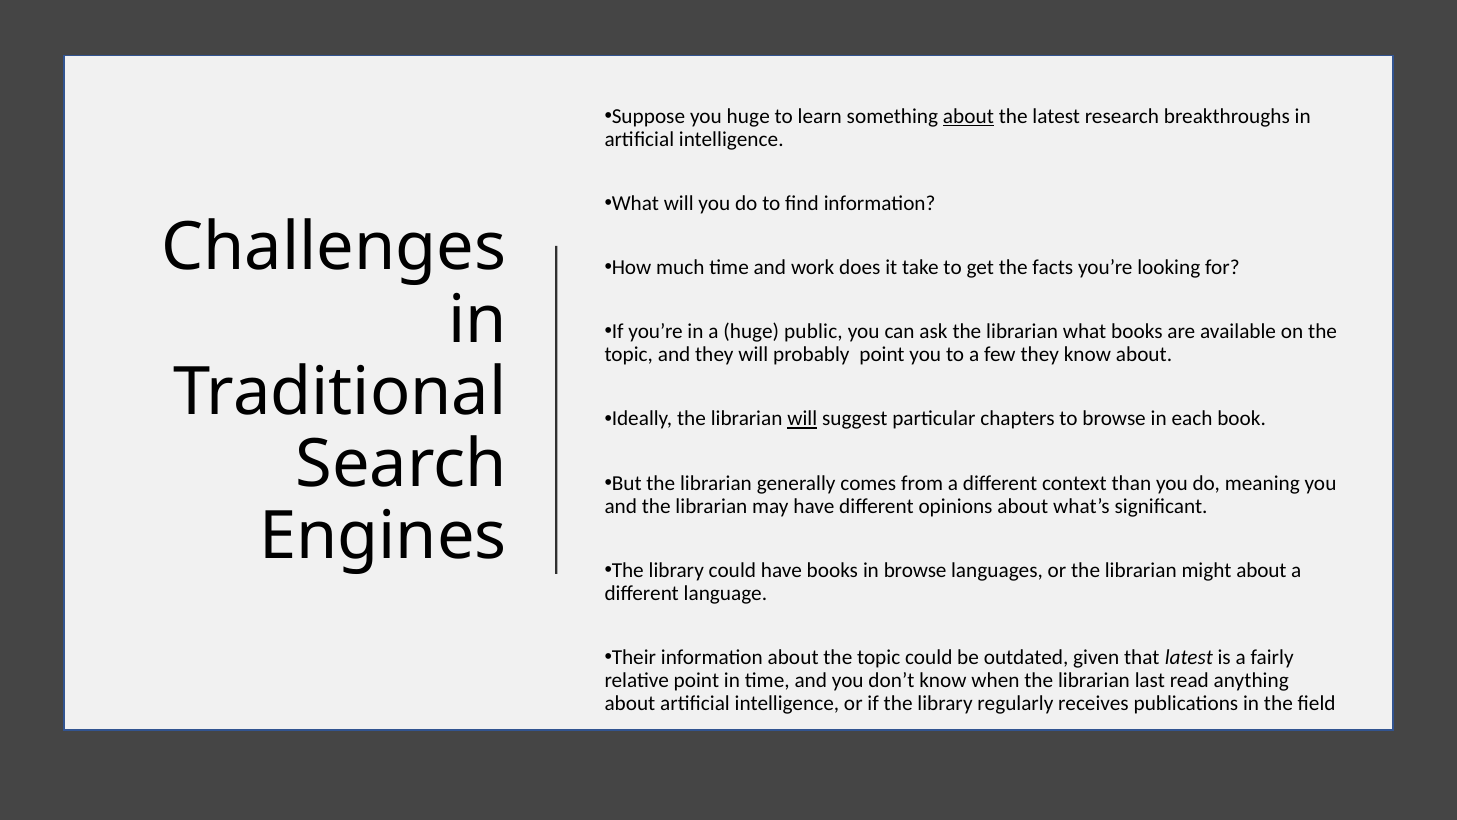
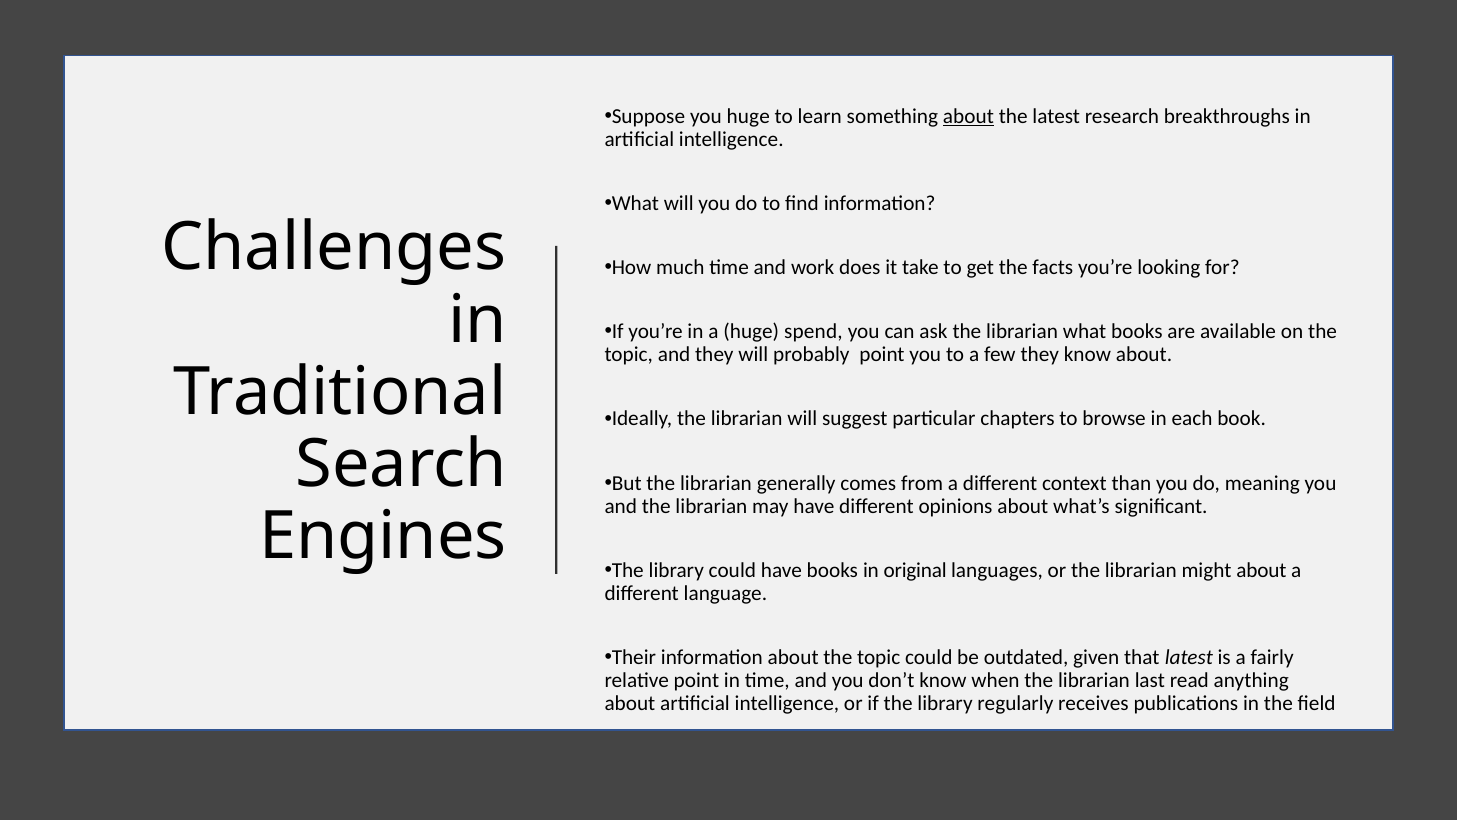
public: public -> spend (813, 332)
will underline: present -> none (802, 419)
in browse: browse -> original (915, 570)
